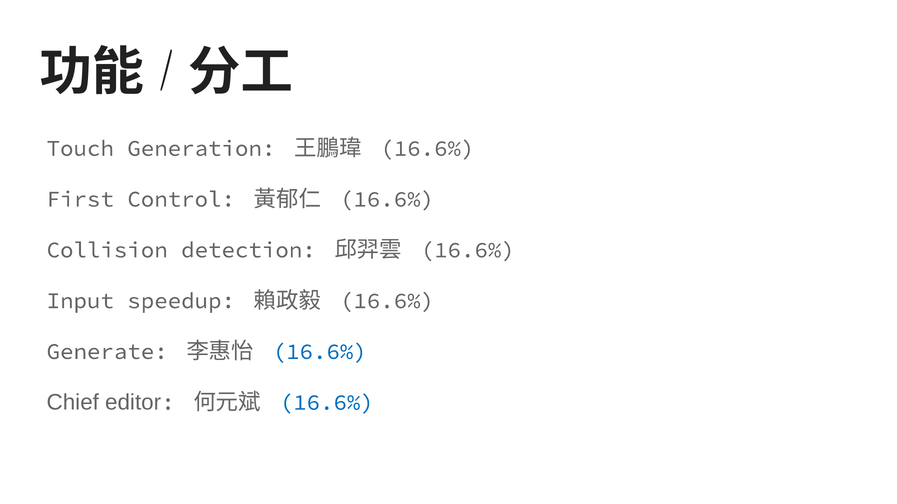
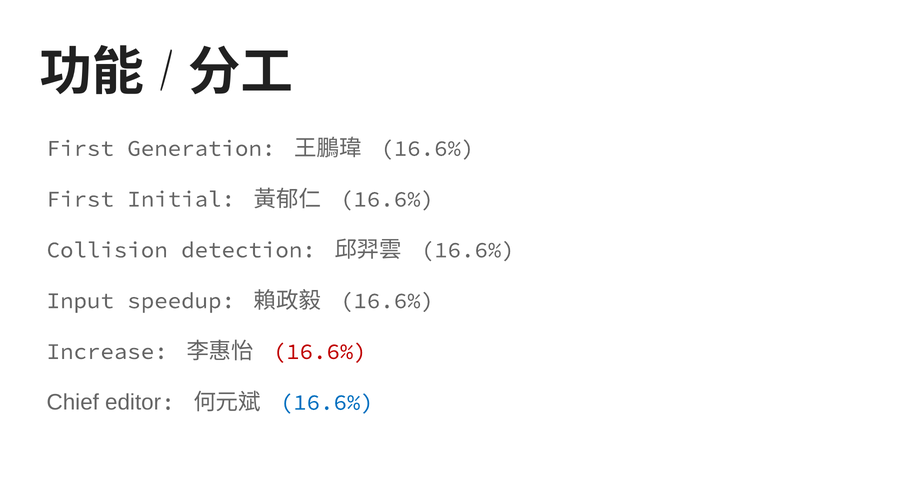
Touch: Touch -> First (80, 149)
Control: Control -> Initial (181, 199)
Generate: Generate -> Increase (107, 352)
16.6% colour: blue -> red (320, 352)
